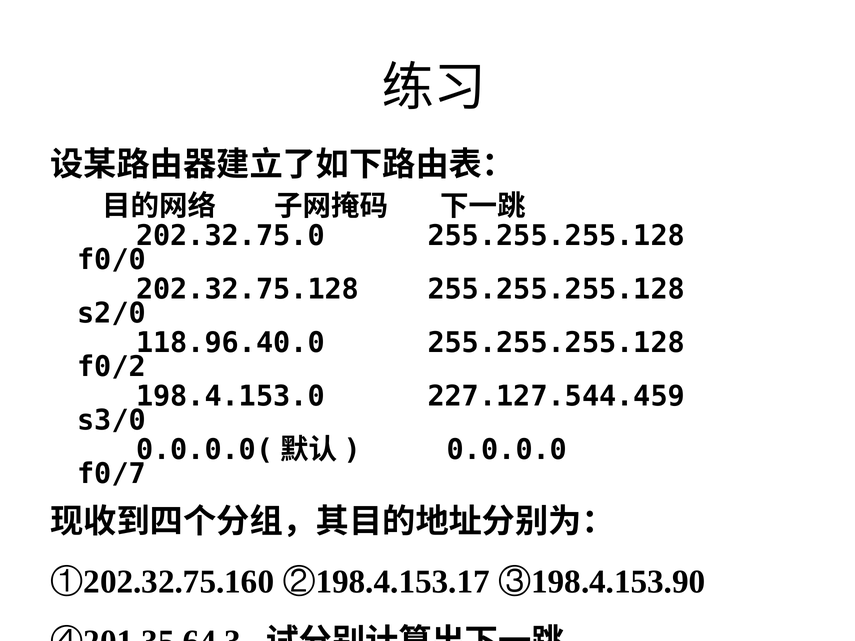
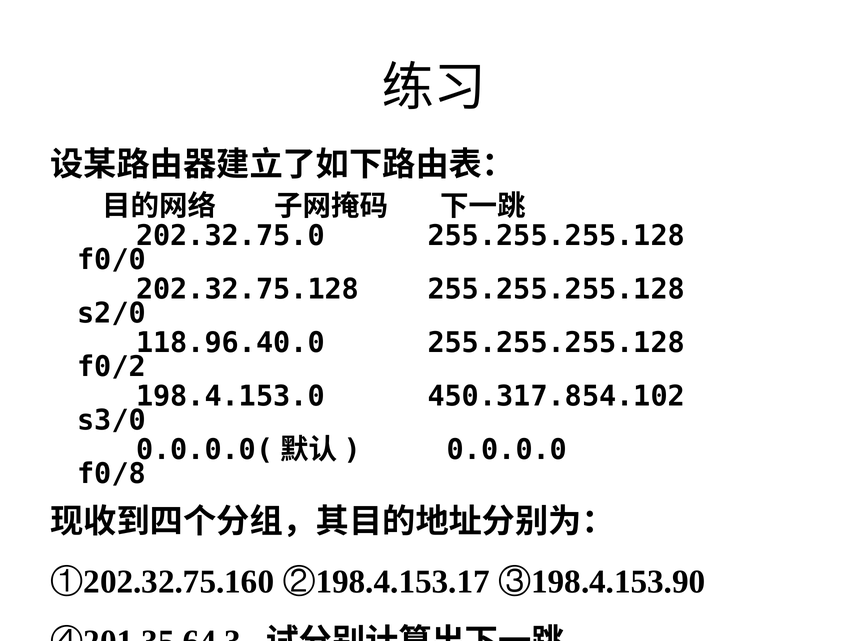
227.127.544.459: 227.127.544.459 -> 450.317.854.102 (556, 397)
f0/7: f0/7 -> f0/8 (112, 474)
